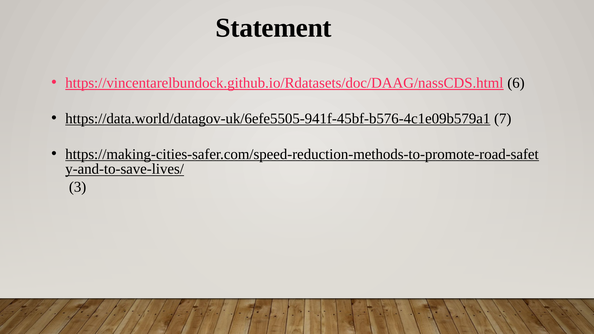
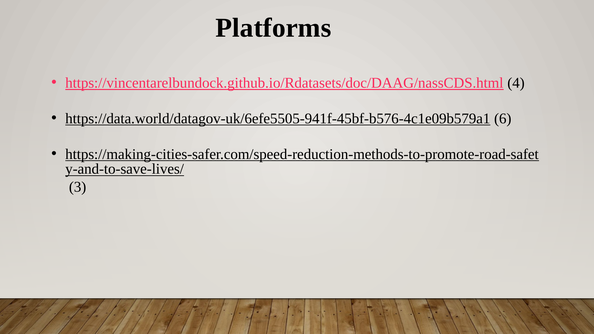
Statement: Statement -> Platforms (273, 28)
6: 6 -> 4 (516, 83)
7: 7 -> 6 (503, 119)
